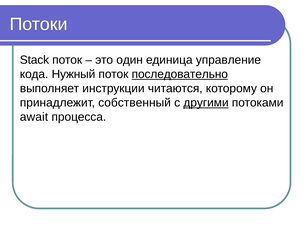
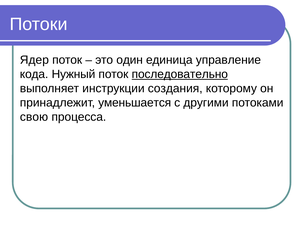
Stack: Stack -> Ядер (34, 60)
читаются: читаются -> создания (175, 89)
собственный: собственный -> уменьшается (135, 103)
другими underline: present -> none (206, 103)
await: await -> свою (34, 117)
